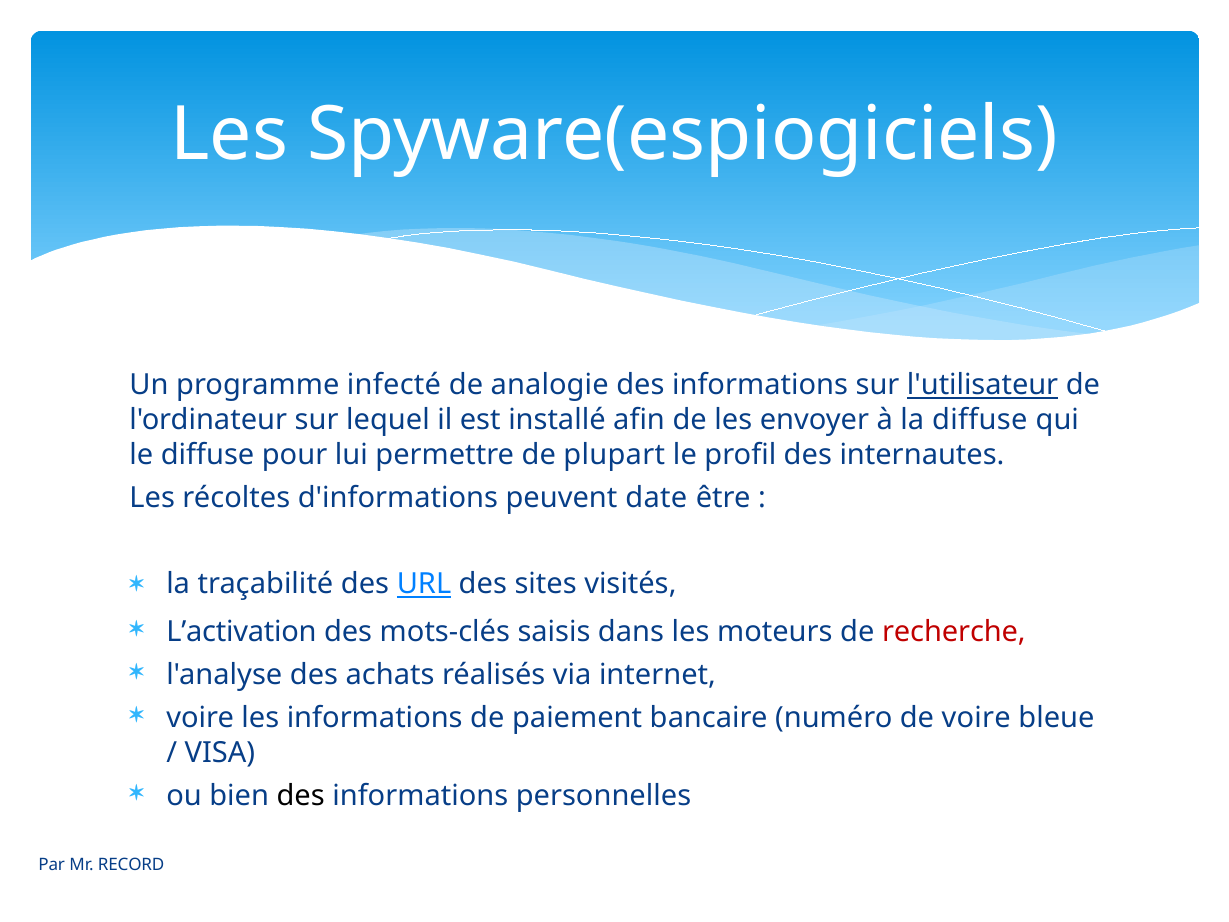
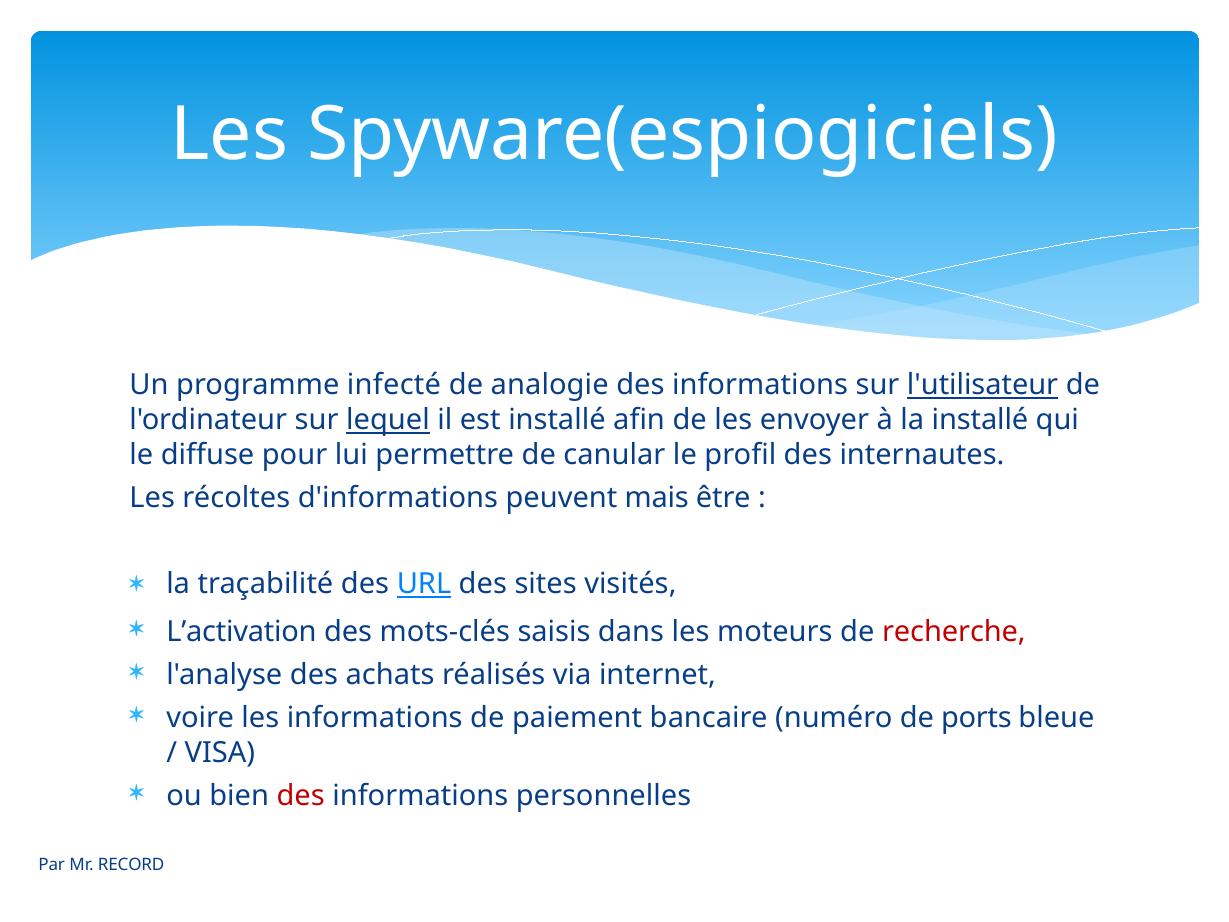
lequel underline: none -> present (388, 420)
la diffuse: diffuse -> installé (980, 420)
plupart: plupart -> canular (614, 455)
date: date -> mais (657, 498)
de voire: voire -> ports (976, 718)
des colour: black -> red (301, 796)
